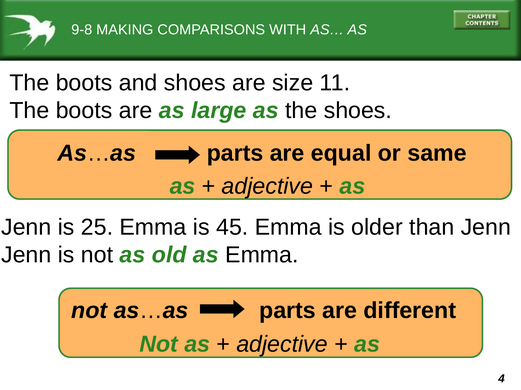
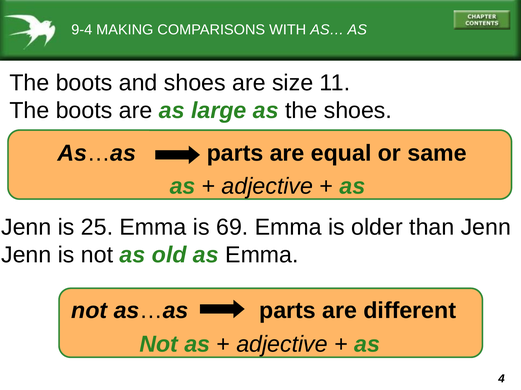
9-8: 9-8 -> 9-4 (82, 30)
45: 45 -> 69 (232, 228)
